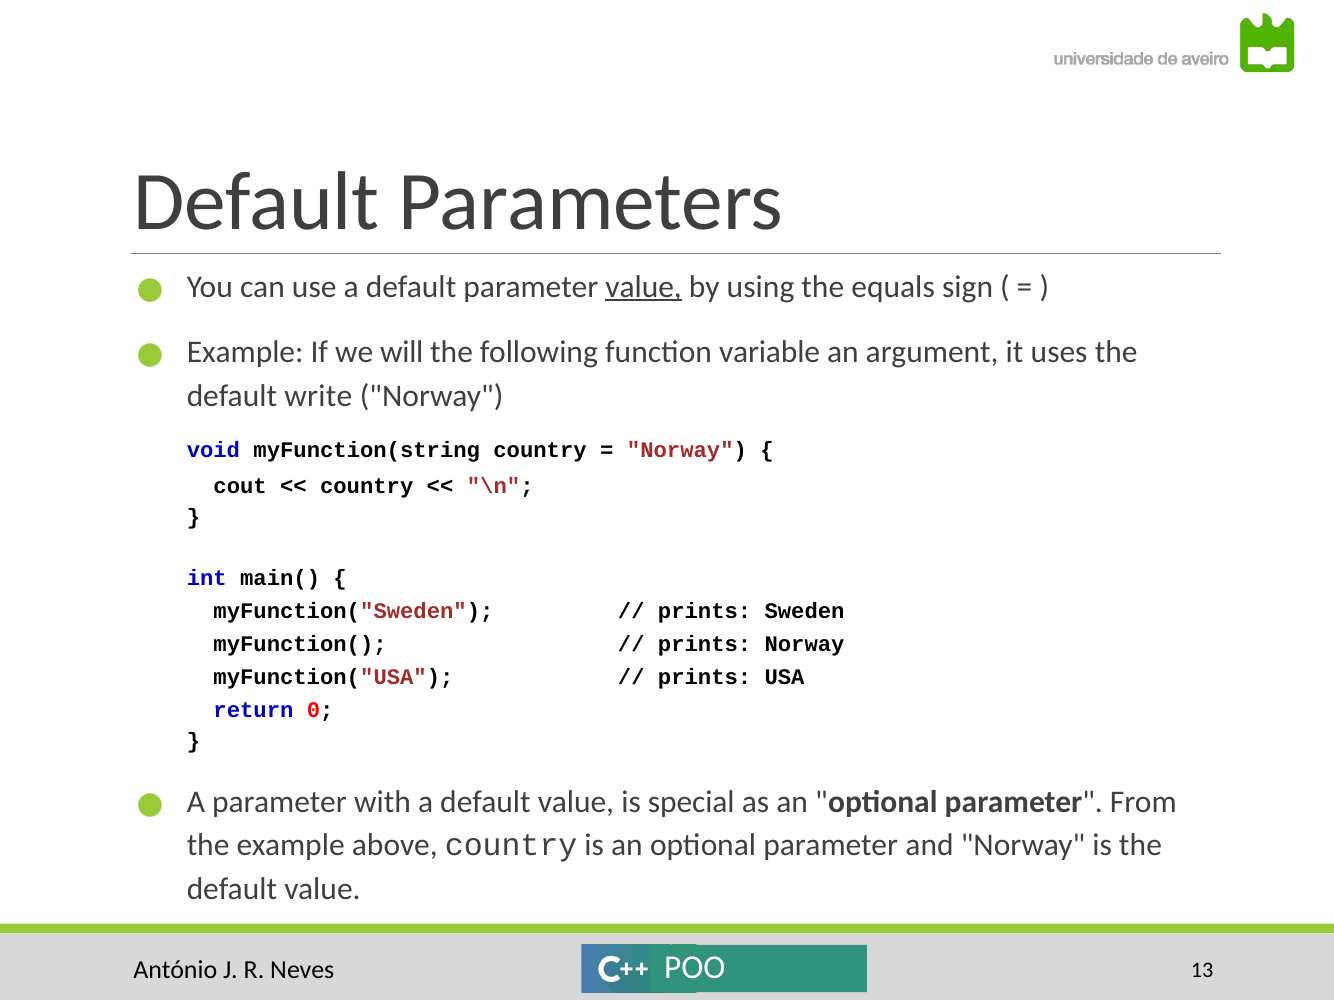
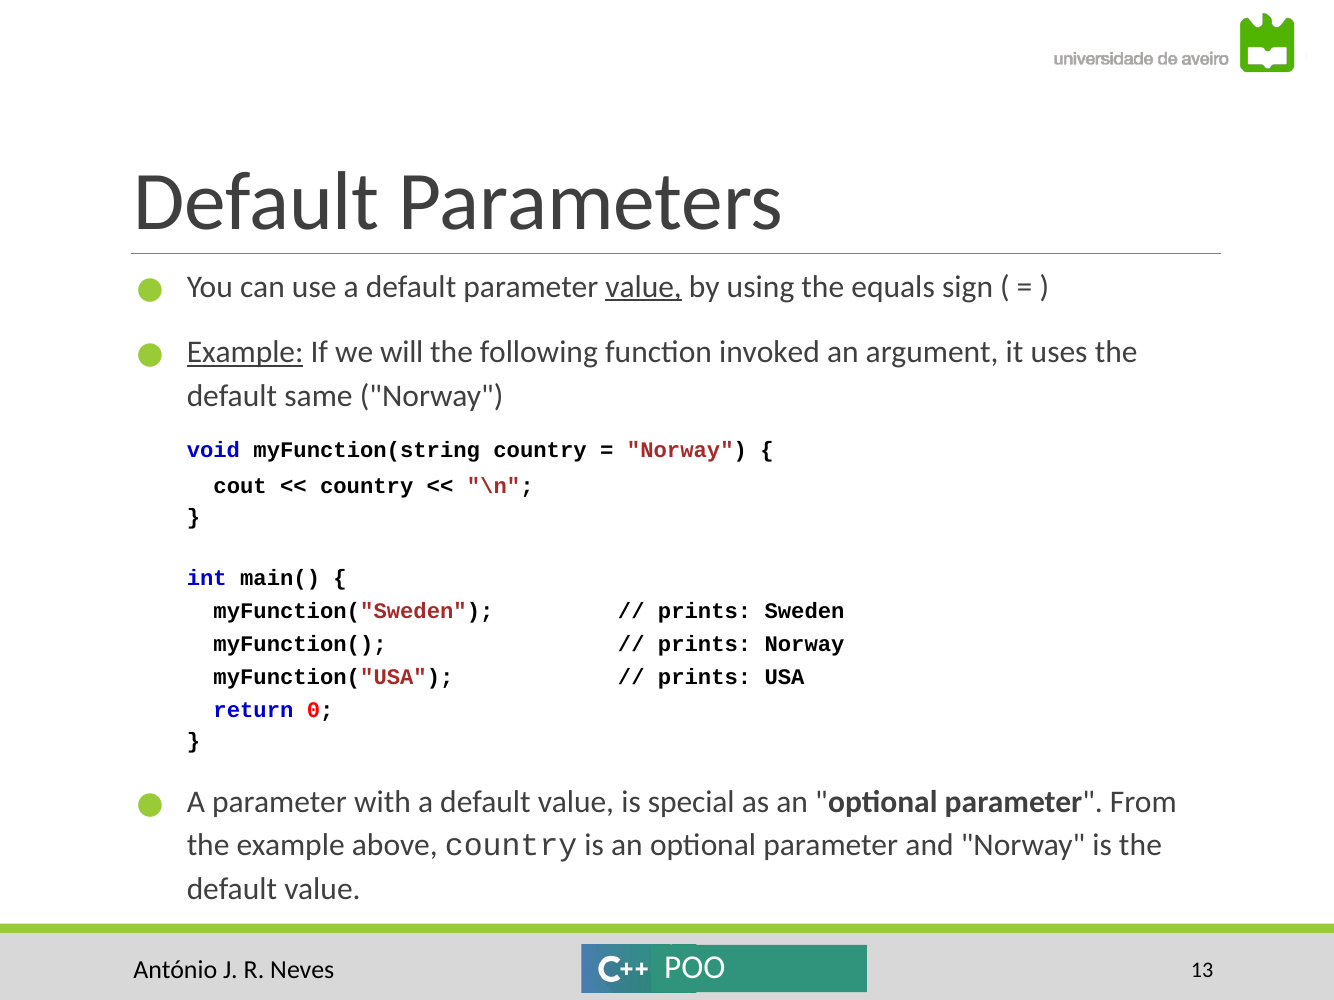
Example underline: none -> present (245, 353)
variable: variable -> invoked (769, 353)
write: write -> same (318, 396)
